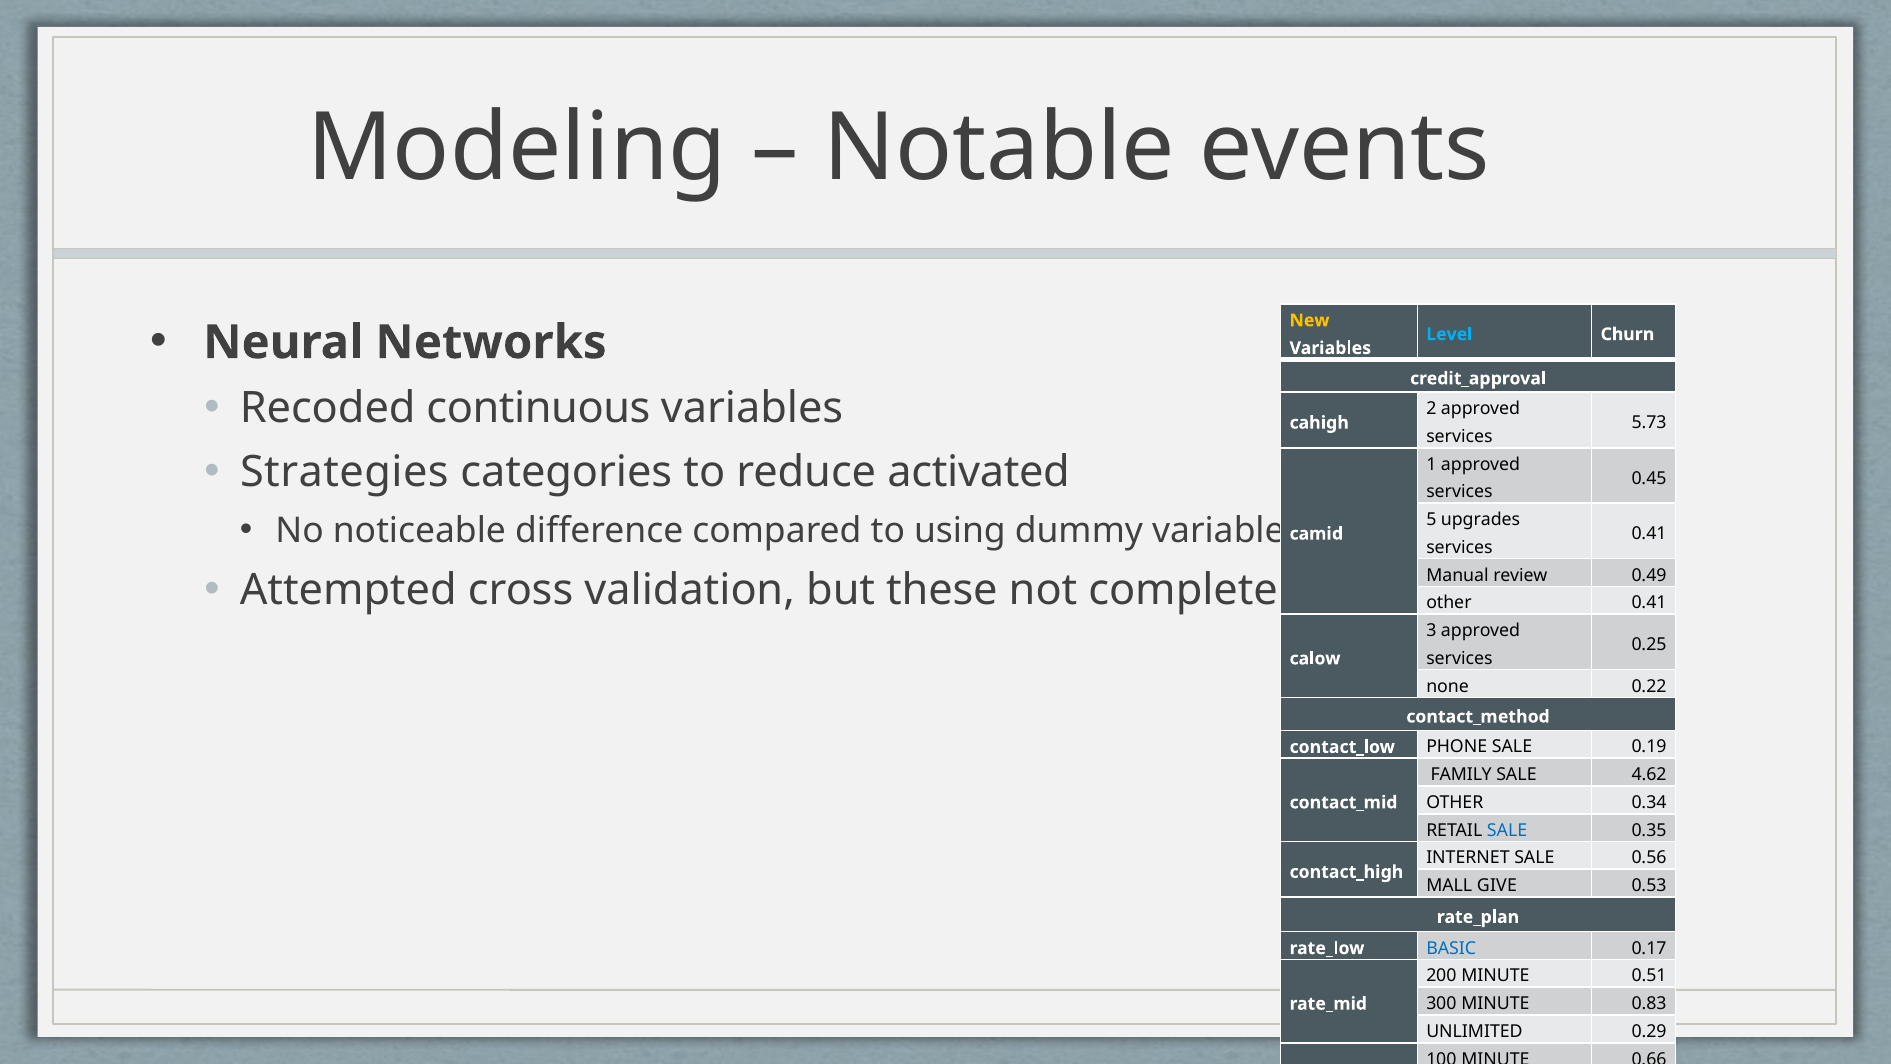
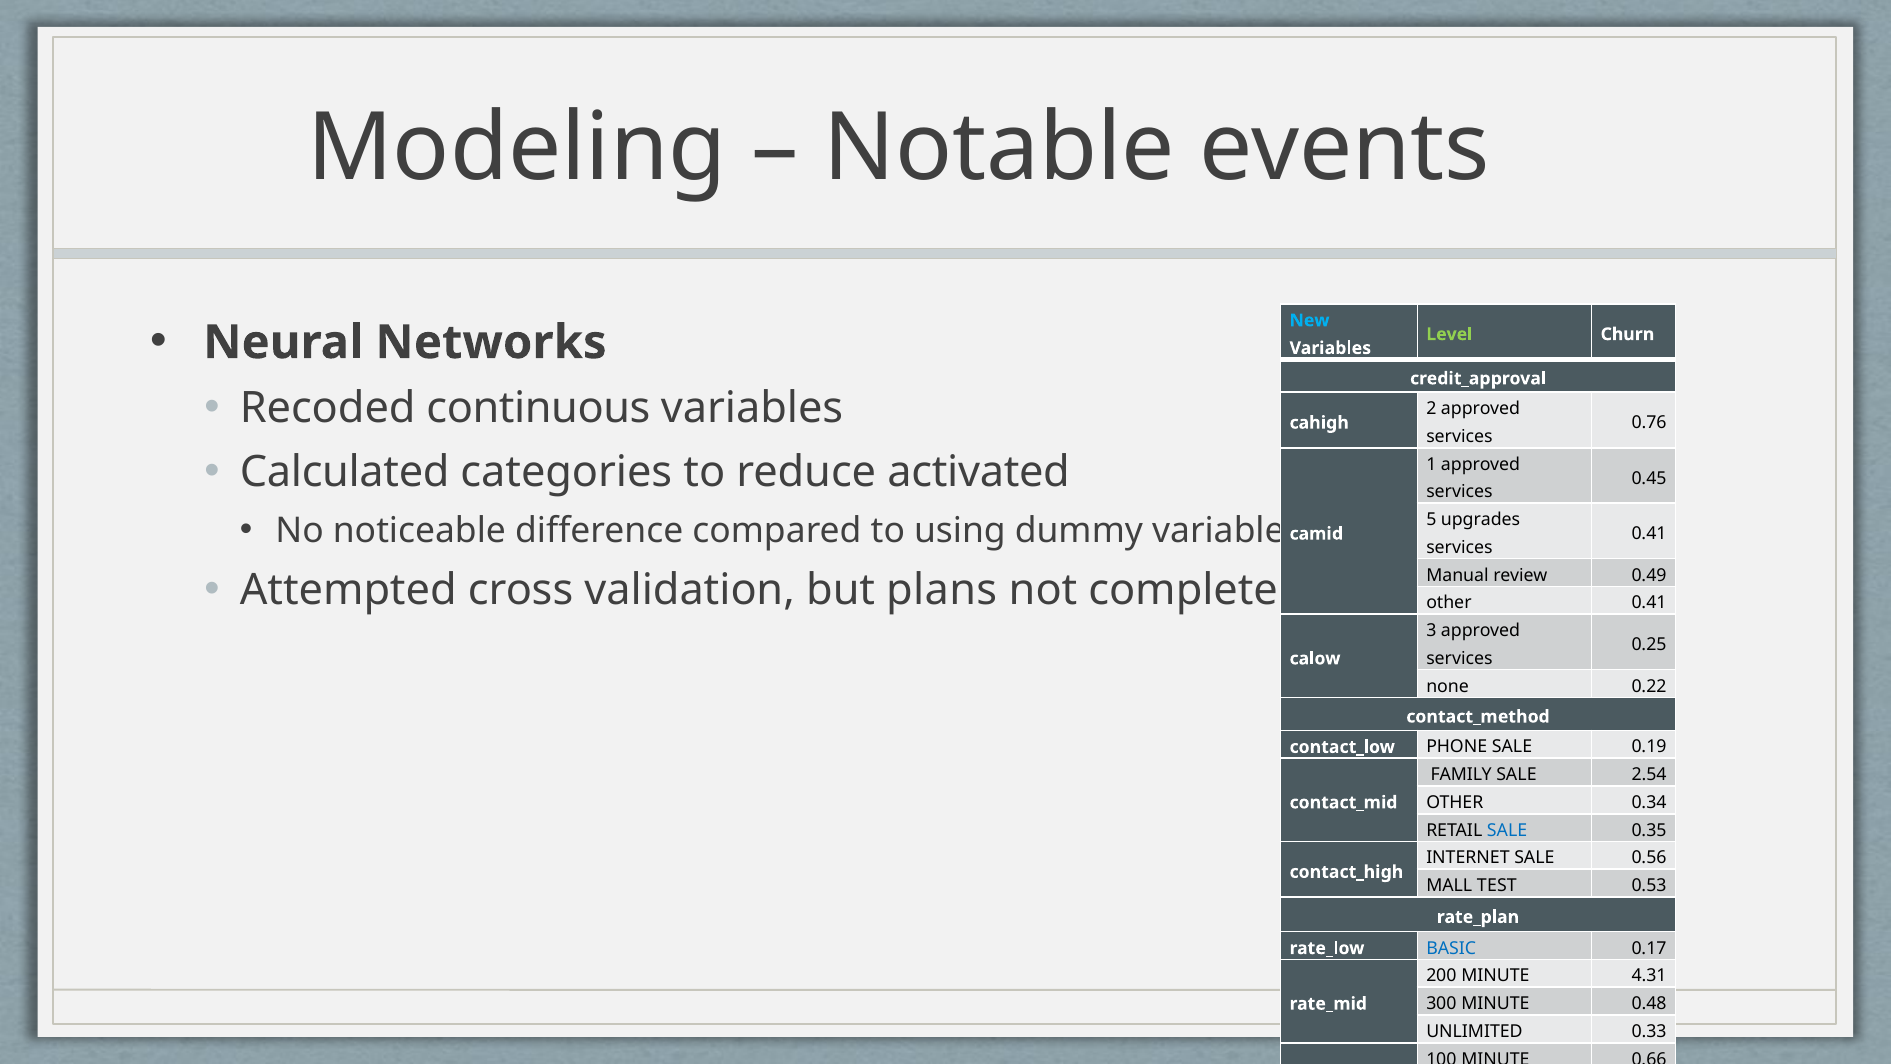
New colour: yellow -> light blue (1310, 320)
Level colour: light blue -> light green (1449, 334)
5.73: 5.73 -> 0.76 (1649, 423)
Strategies: Strategies -> Calculated (345, 472)
these: these -> plans (942, 590)
4.62: 4.62 -> 2.54 (1649, 775)
GIVE: GIVE -> TEST (1497, 886)
MINUTE 0.51: 0.51 -> 4.31 (1649, 976)
0.83: 0.83 -> 0.48 (1649, 1003)
0.29: 0.29 -> 0.33 (1649, 1031)
